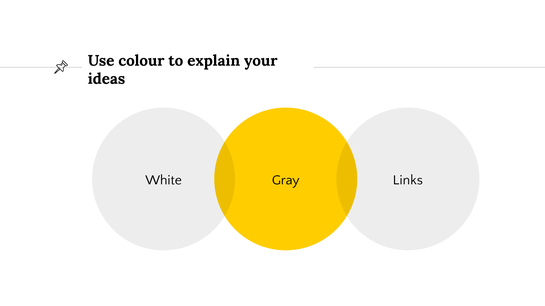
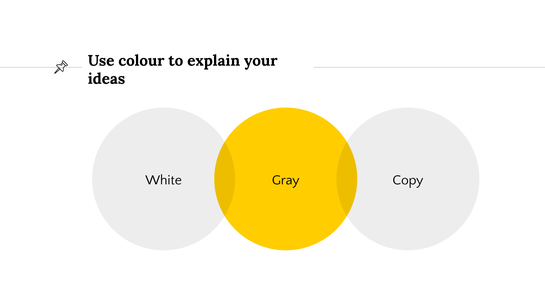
Links: Links -> Copy (408, 180)
